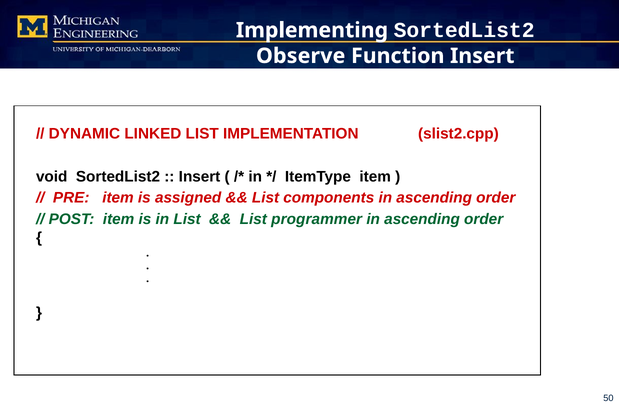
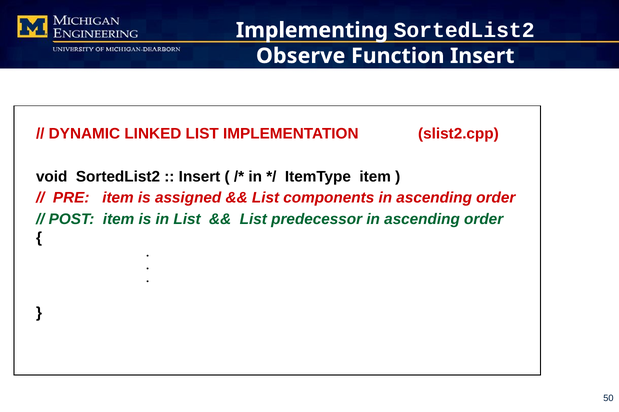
programmer: programmer -> predecessor (317, 220)
